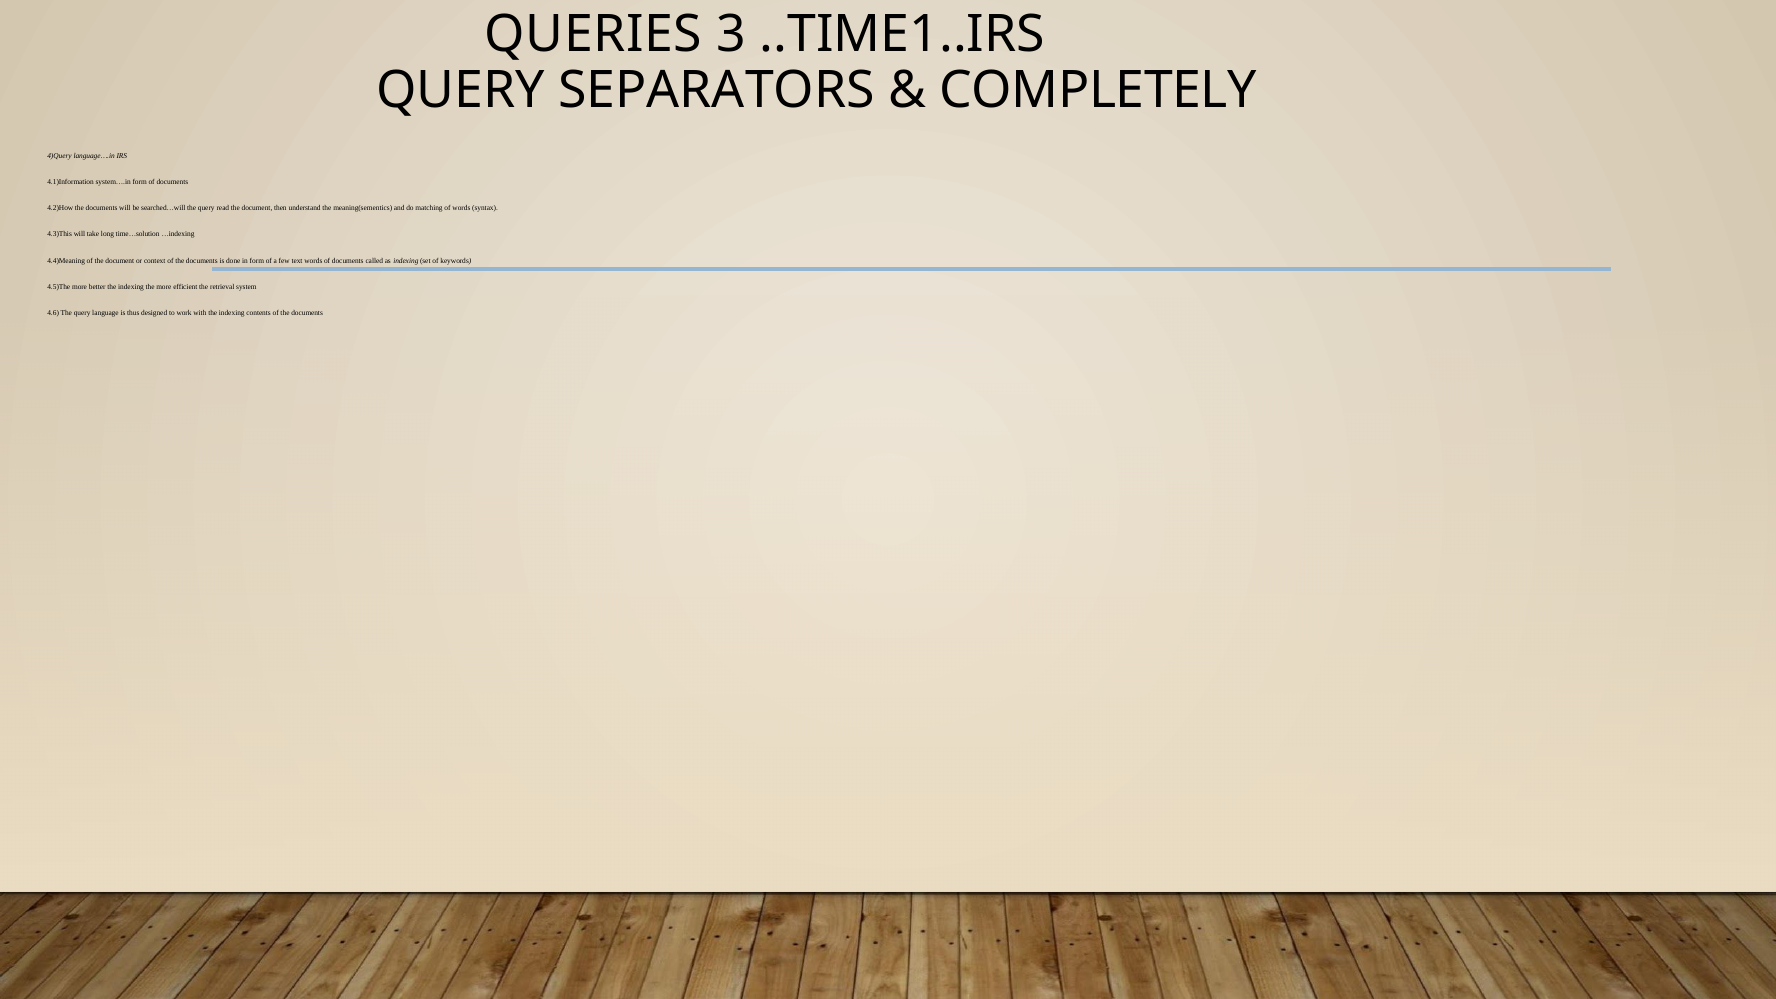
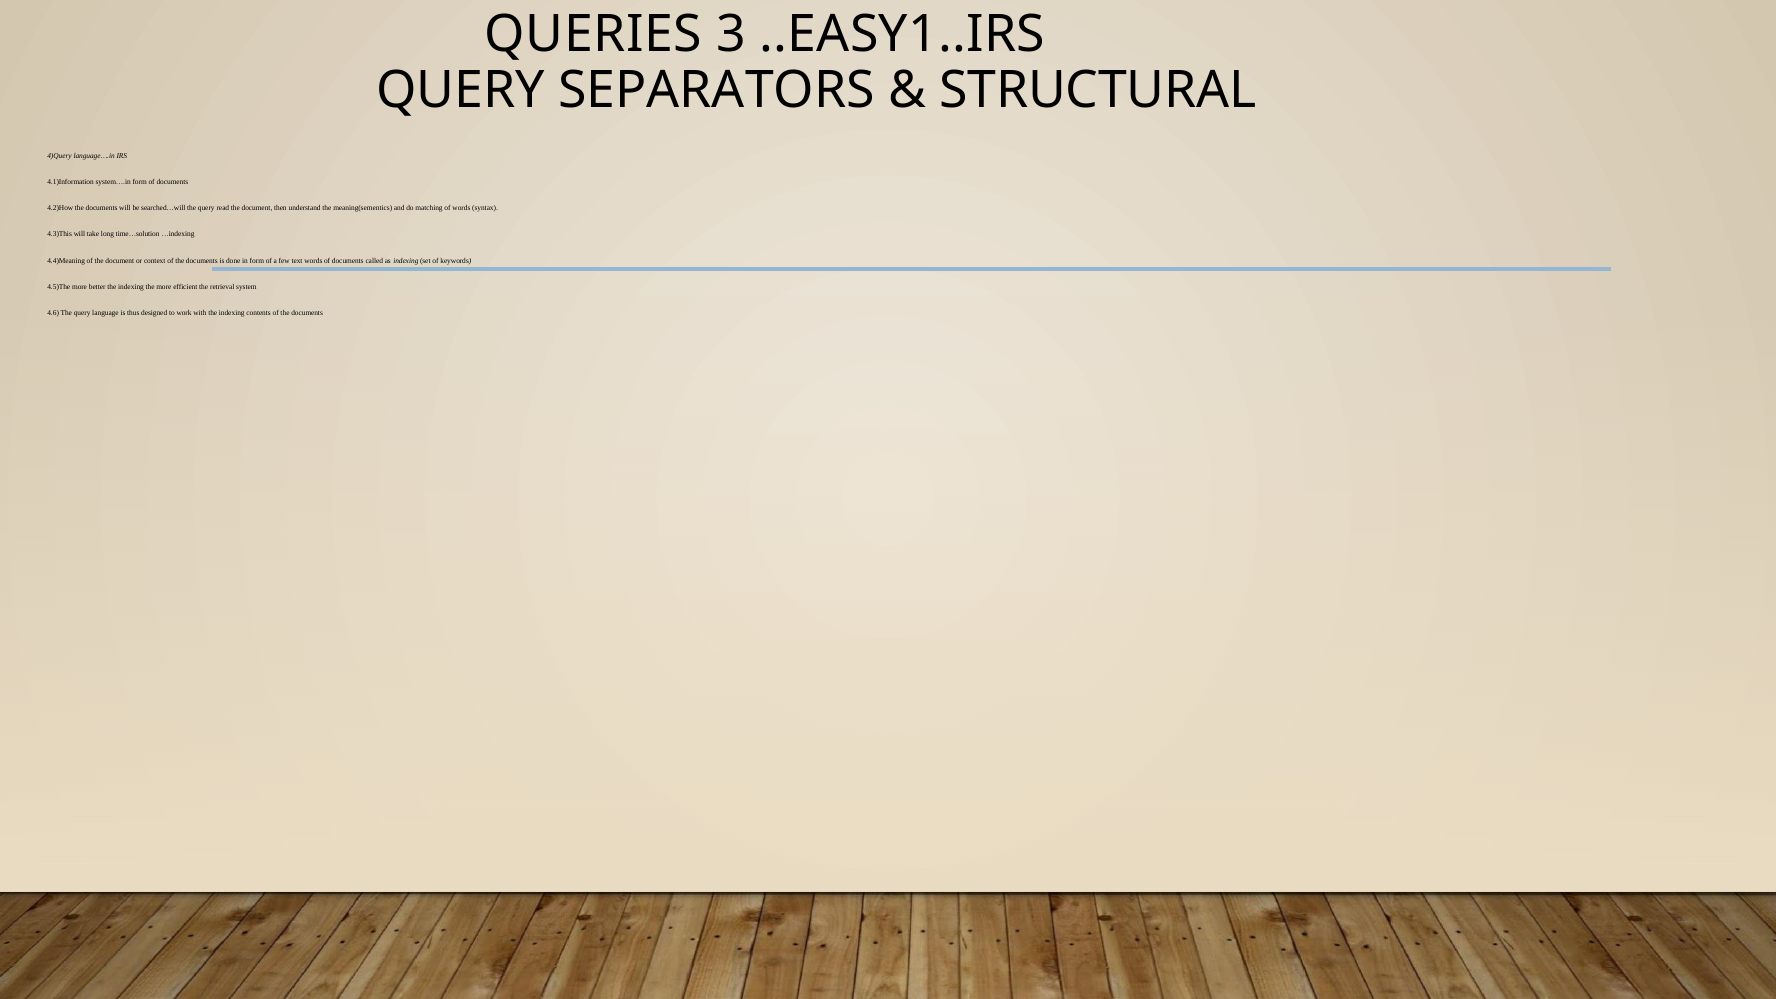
..TIME1..IRS: ..TIME1..IRS -> ..EASY1..IRS (902, 34)
COMPLETELY: COMPLETELY -> STRUCTURAL (1098, 90)
